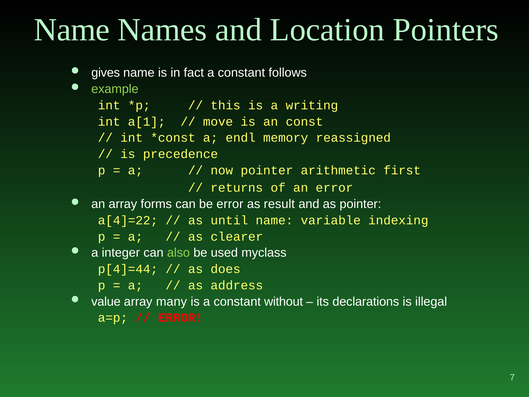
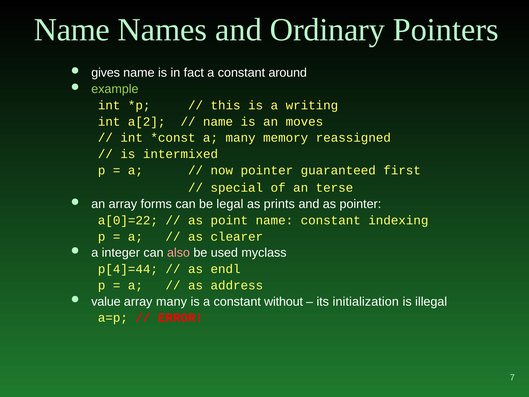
Location: Location -> Ordinary (327, 30)
follows: follows -> around (288, 73)
a[1: a[1 -> a[2 (147, 121)
move: move -> name (218, 121)
const: const -> moves (304, 121)
a endl: endl -> many (241, 138)
precedence: precedence -> intermixed (181, 154)
arithmetic: arithmetic -> guaranteed (338, 170)
returns: returns -> special (237, 188)
an error: error -> terse (334, 188)
be error: error -> legal (230, 204)
result: result -> prints (279, 204)
a[4]=22: a[4]=22 -> a[0]=22 (128, 220)
until: until -> point (229, 220)
name variable: variable -> constant (331, 220)
also colour: light green -> pink (179, 253)
does: does -> endl (226, 269)
declarations: declarations -> initialization (366, 301)
